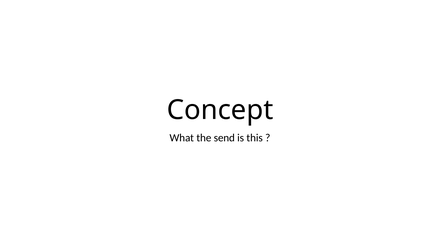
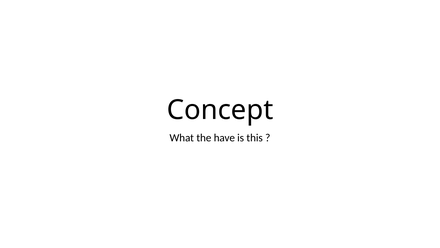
send: send -> have (224, 138)
